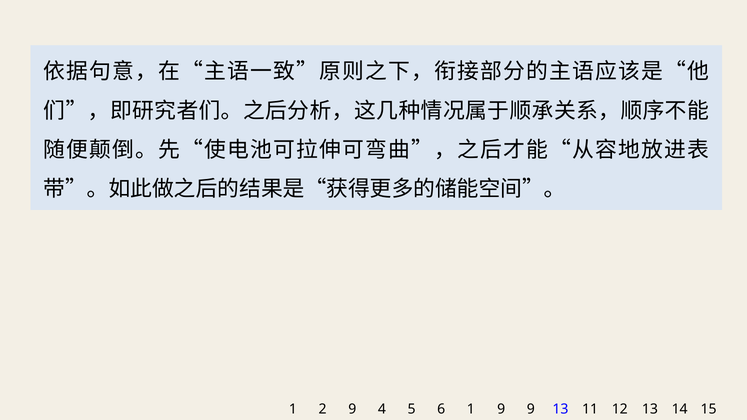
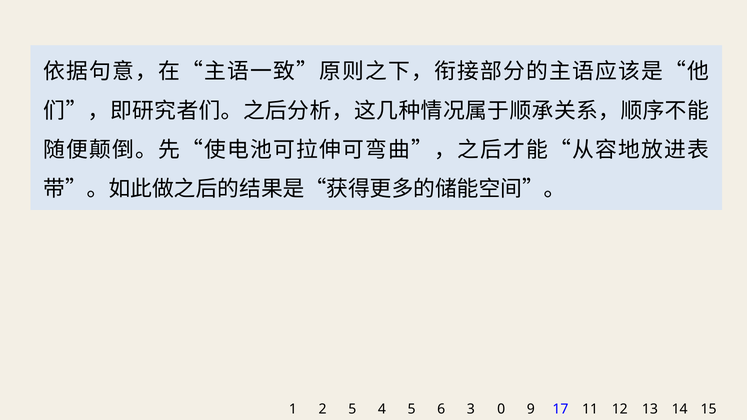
2 9: 9 -> 5 (352, 410)
6 1: 1 -> 3 (471, 410)
5 9: 9 -> 0 (501, 410)
9 13: 13 -> 17 (560, 410)
